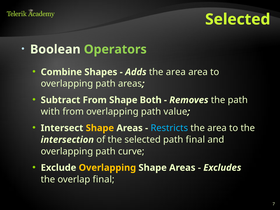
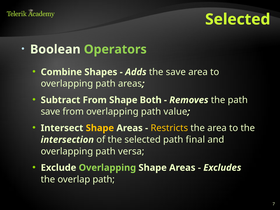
Adds the area: area -> save (176, 72)
with: with -> save (50, 112)
Restricts colour: light blue -> yellow (169, 128)
curve: curve -> versa (131, 151)
Overlapping colour: yellow -> light green (107, 168)
overlap final: final -> path (104, 179)
